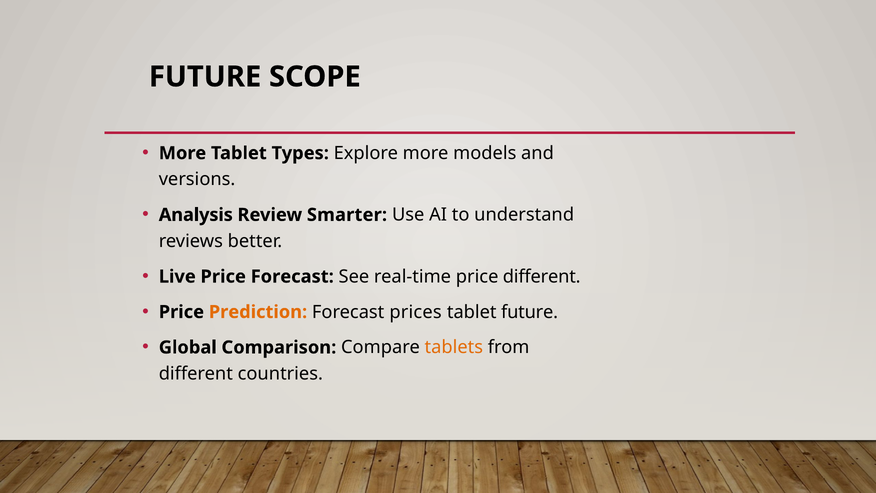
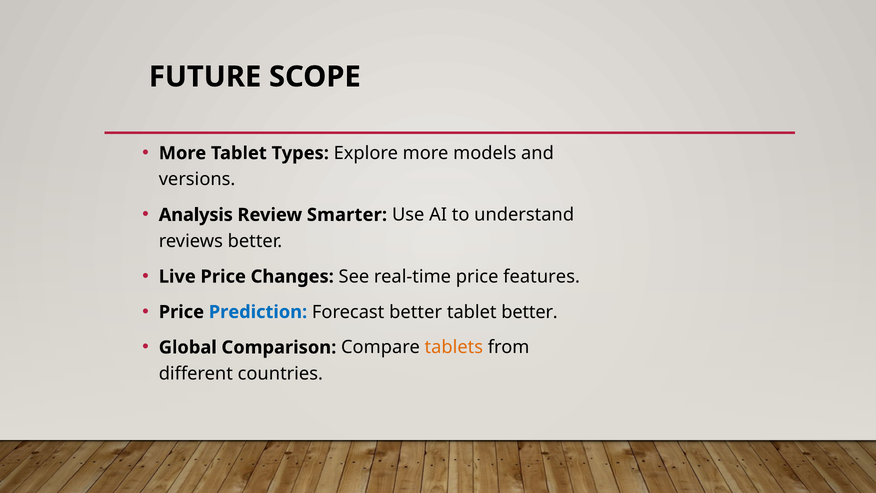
Price Forecast: Forecast -> Changes (292, 276)
price different: different -> features (542, 276)
Prediction colour: orange -> blue (258, 312)
Forecast prices: prices -> better (416, 312)
tablet future: future -> better (530, 312)
